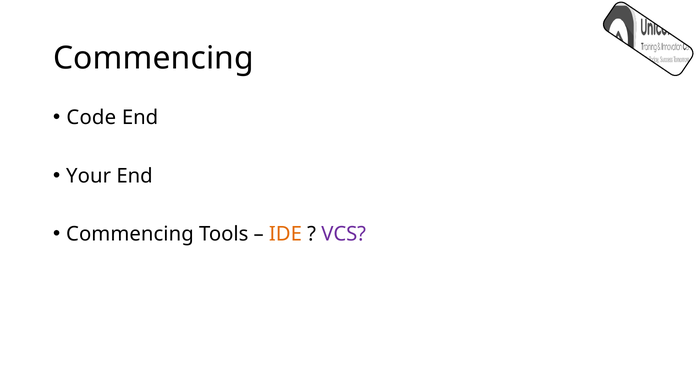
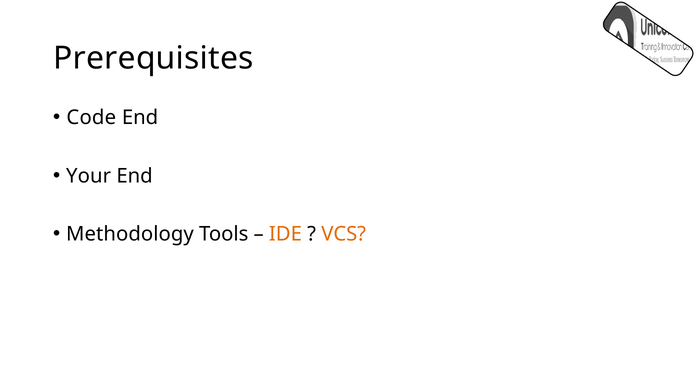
Commencing: Commencing -> Prerequisites (153, 58)
Commencing: Commencing -> Methodology (130, 234)
VCS colour: purple -> orange (344, 234)
